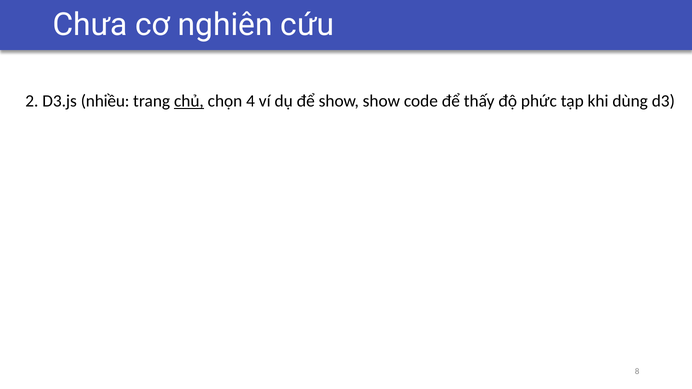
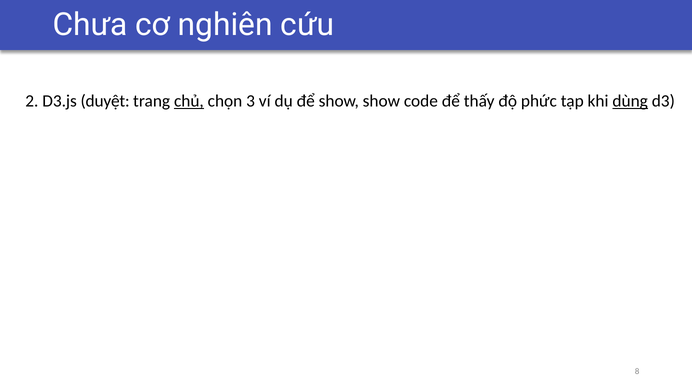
nhiều: nhiều -> duyệt (105, 101)
4: 4 -> 3 (251, 101)
dùng underline: none -> present (630, 101)
